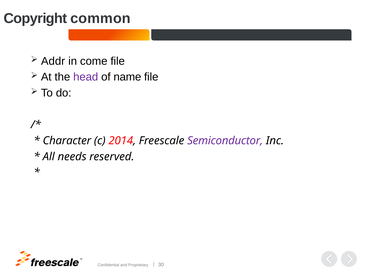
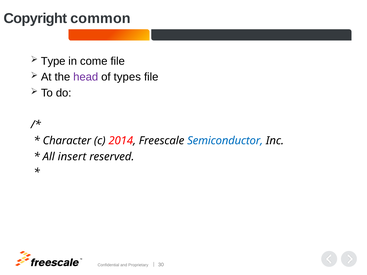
Addr: Addr -> Type (53, 61)
name: name -> types (127, 77)
Semiconductor colour: purple -> blue (225, 141)
needs: needs -> insert (72, 157)
